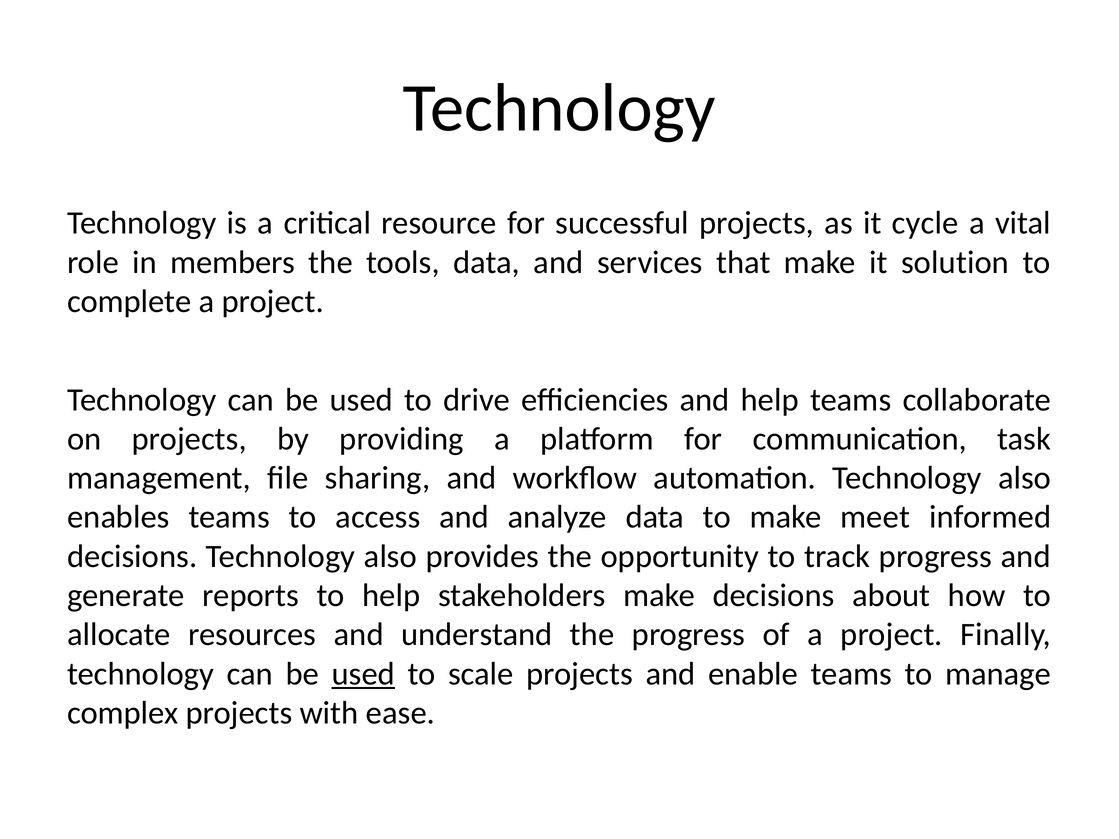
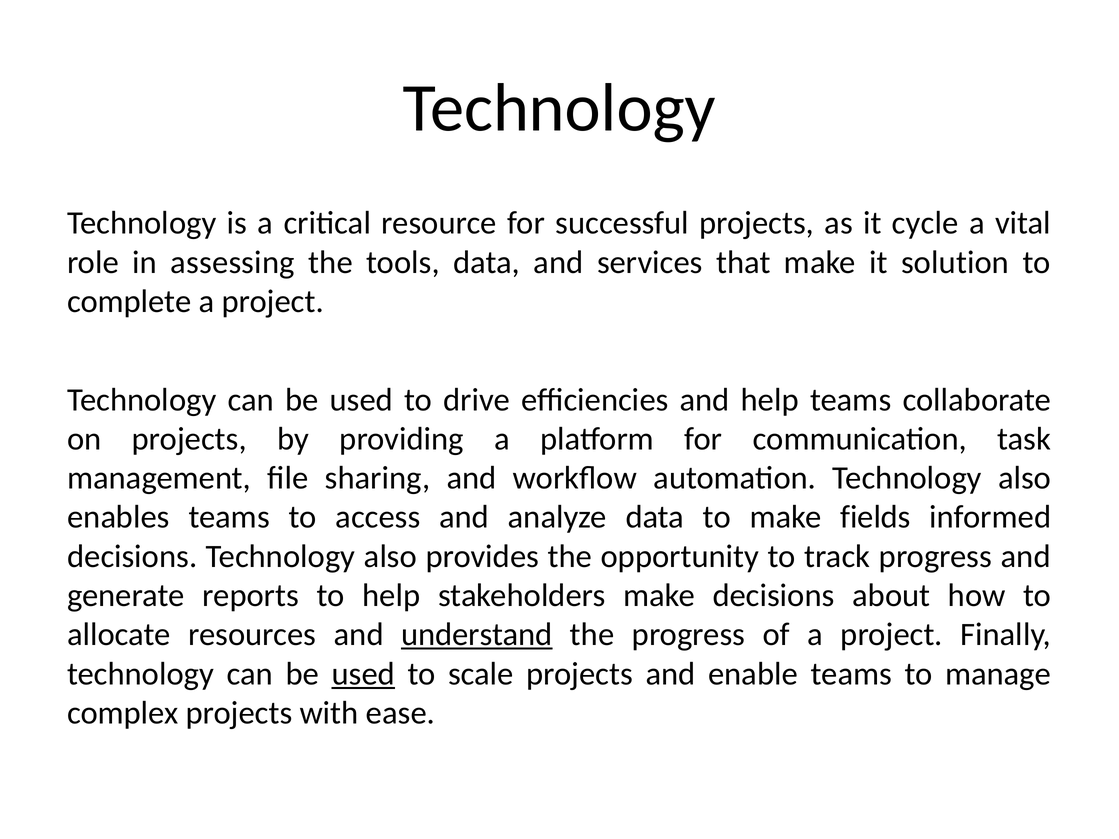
members: members -> assessing (233, 262)
meet: meet -> fields (875, 517)
understand underline: none -> present (477, 635)
